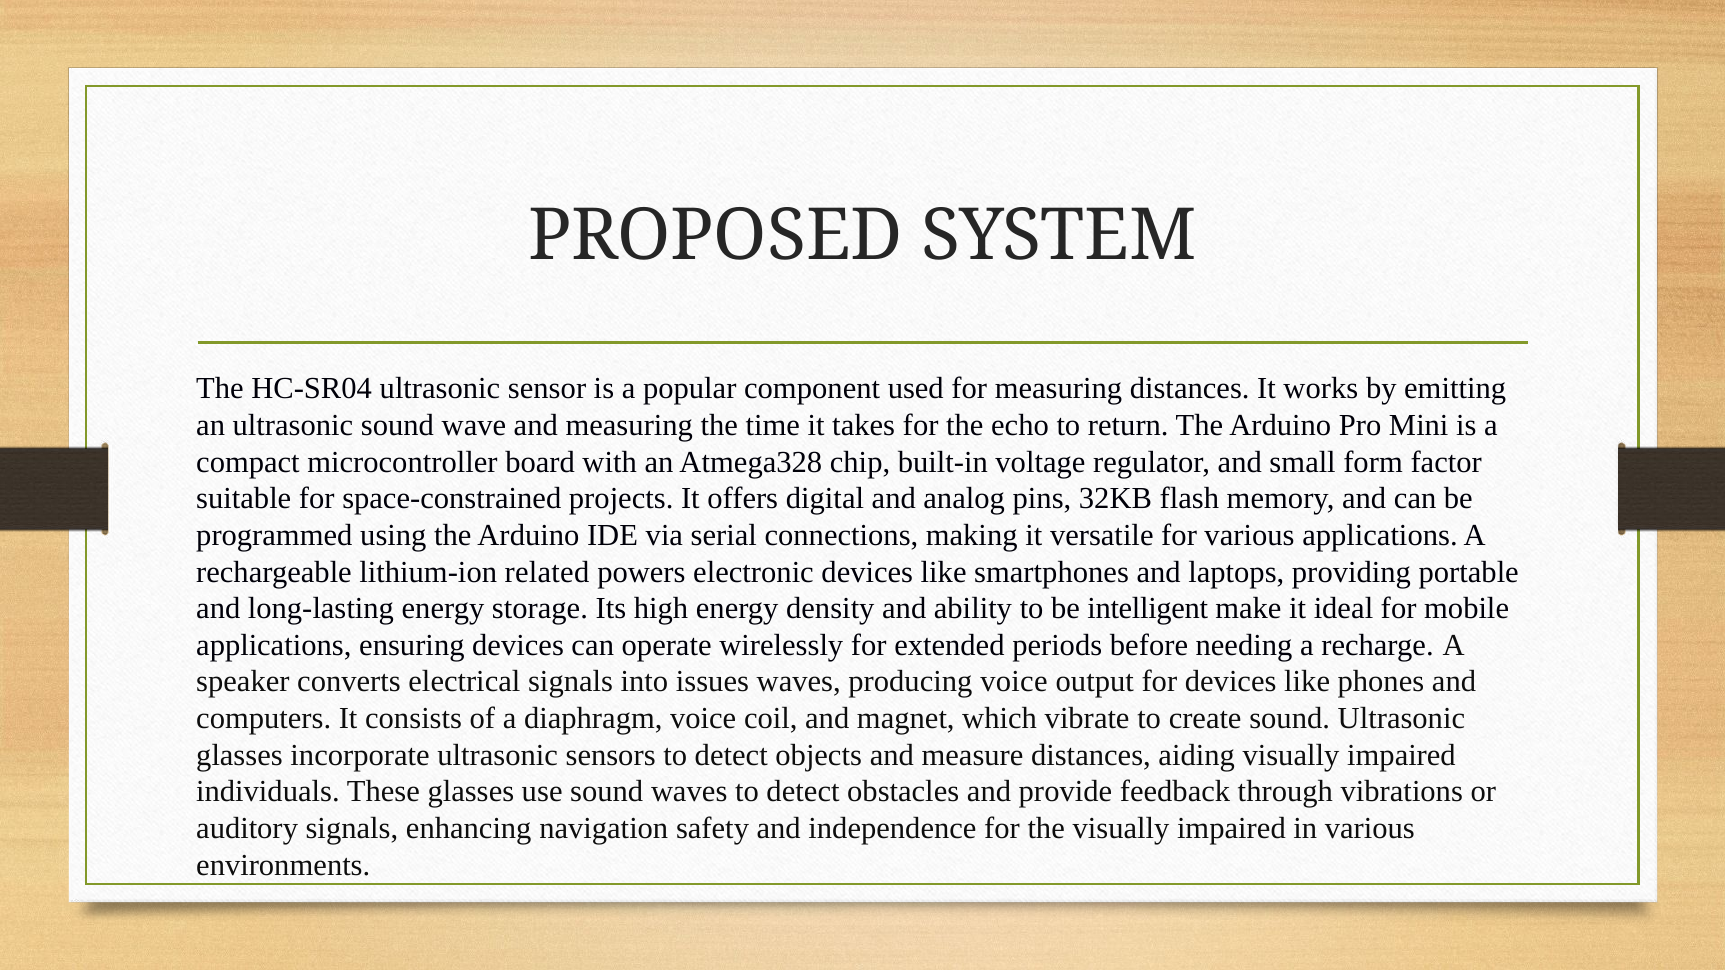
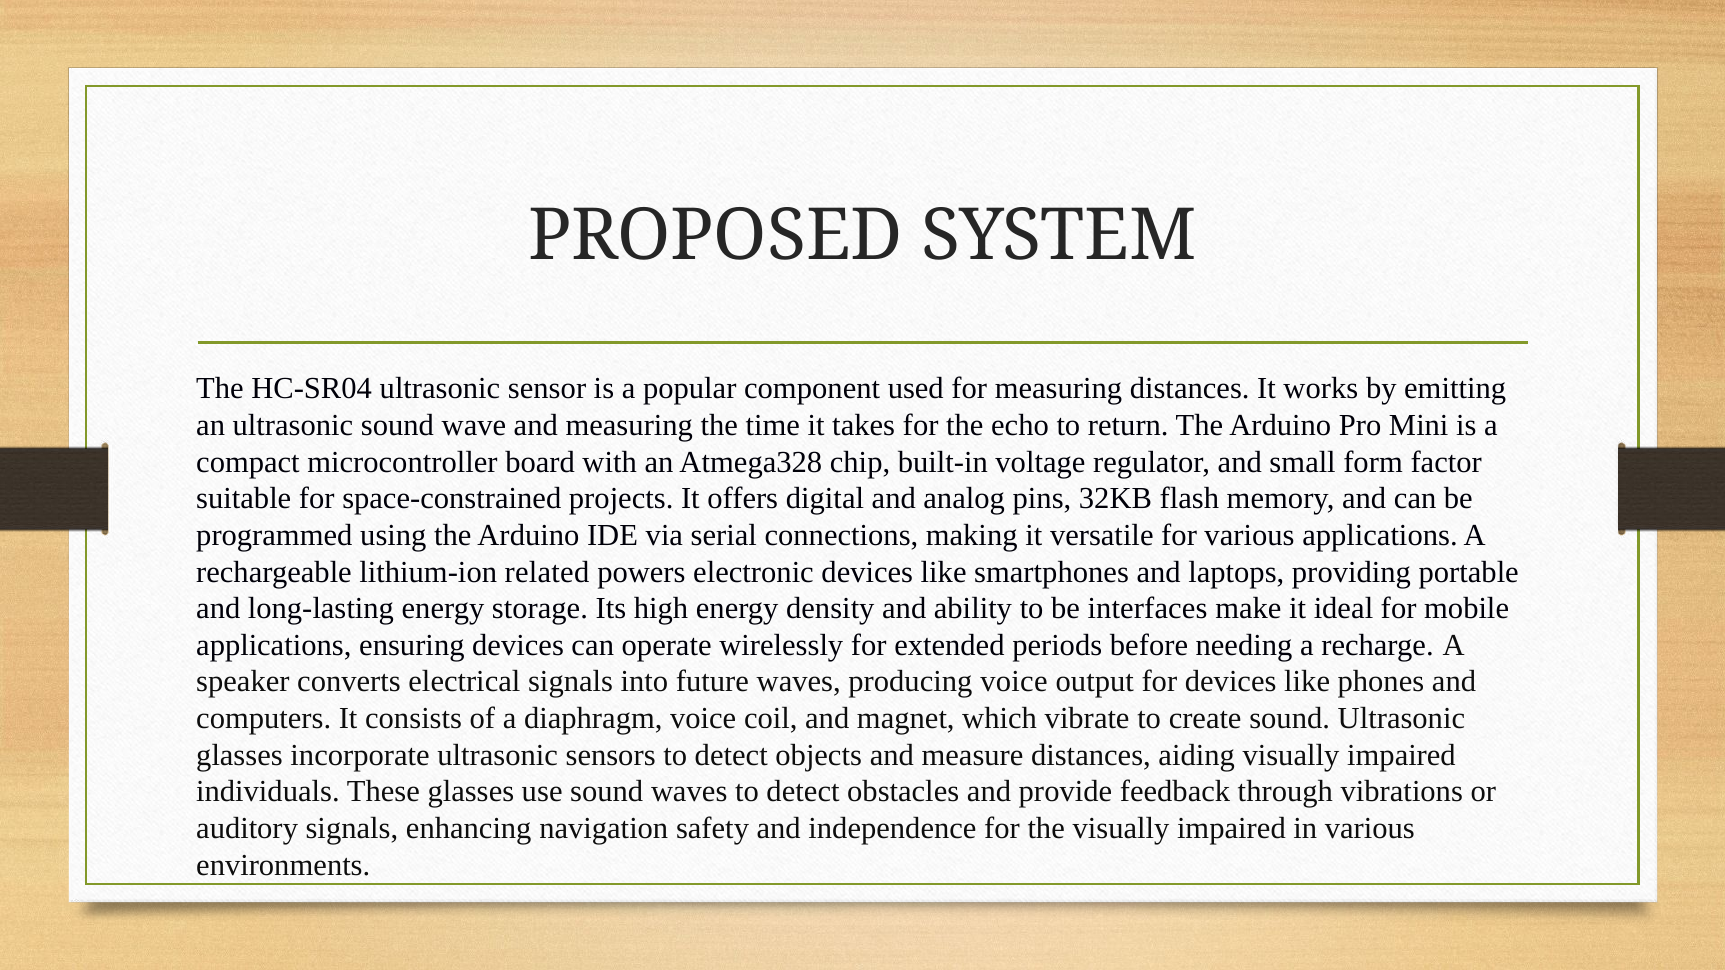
intelligent: intelligent -> interfaces (1148, 609)
issues: issues -> future (712, 682)
